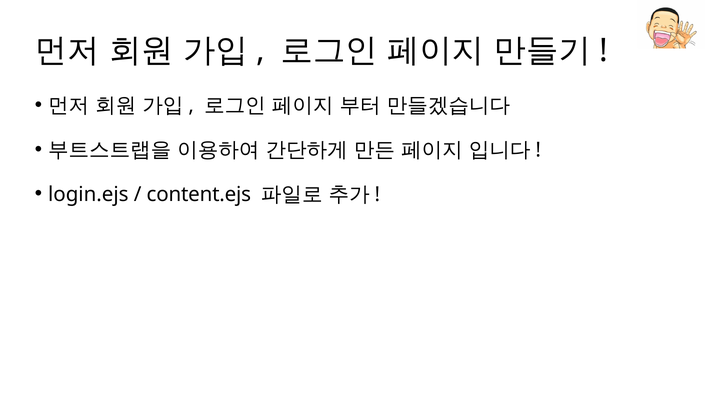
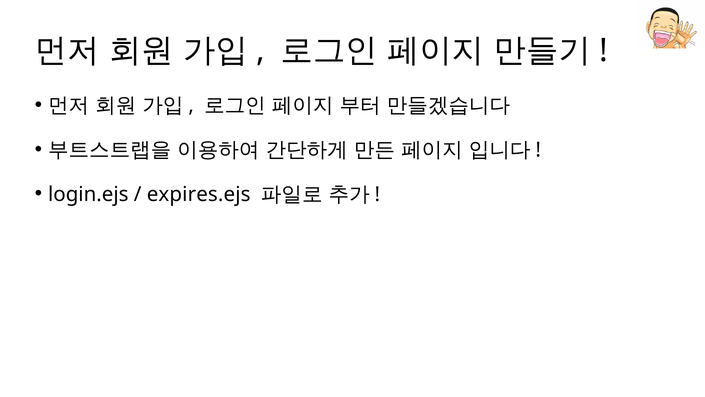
content.ejs: content.ejs -> expires.ejs (199, 194)
